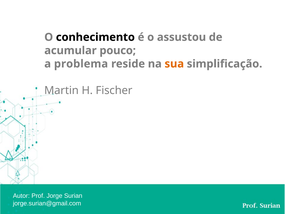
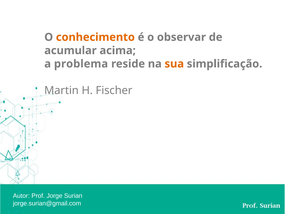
conhecimento colour: black -> orange (95, 37)
assustou: assustou -> observar (181, 37)
pouco: pouco -> acima (118, 50)
